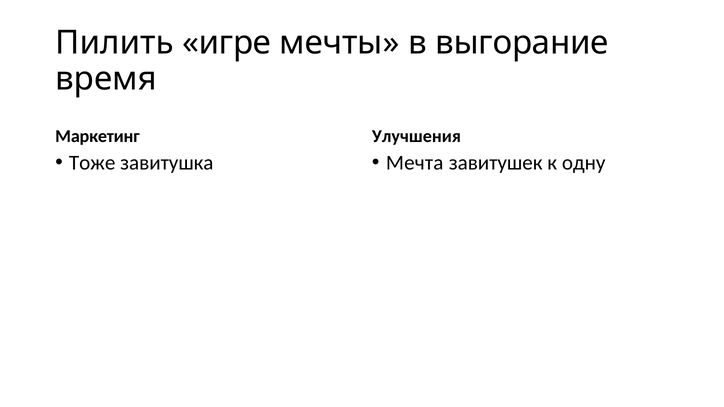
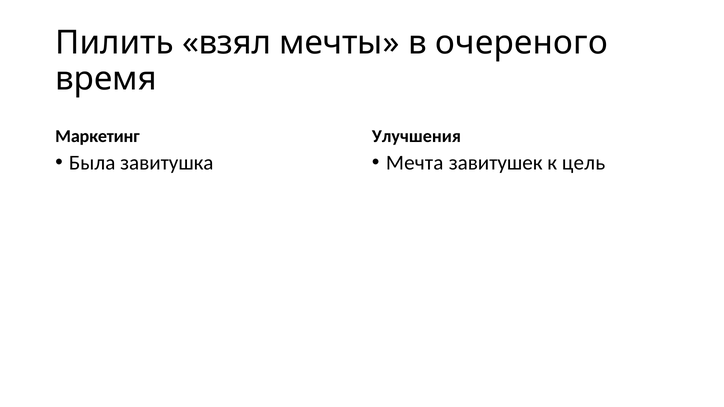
игре: игре -> взял (227, 43)
выгорание: выгорание -> очереного (522, 43)
Тоже: Тоже -> Была (92, 163)
одну: одну -> цель (584, 163)
